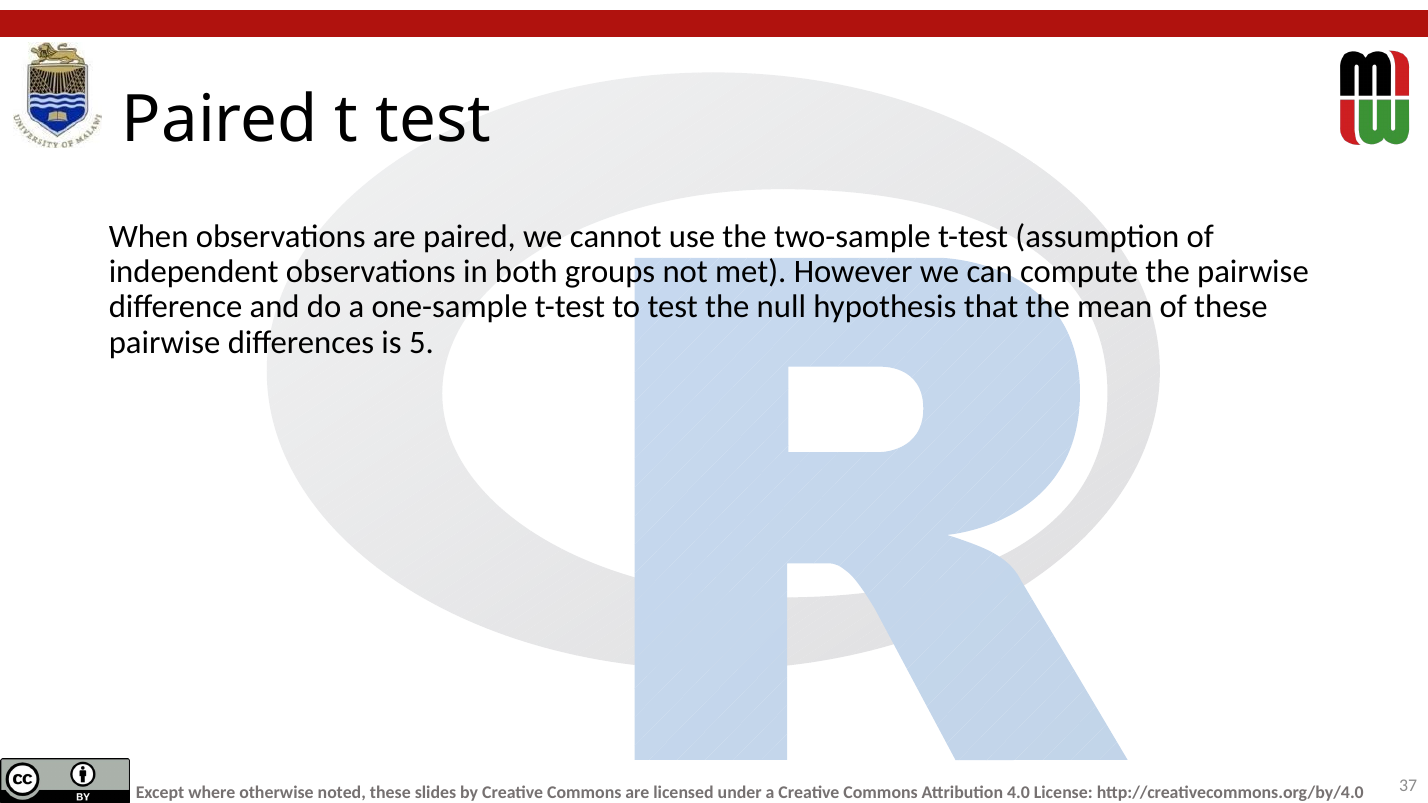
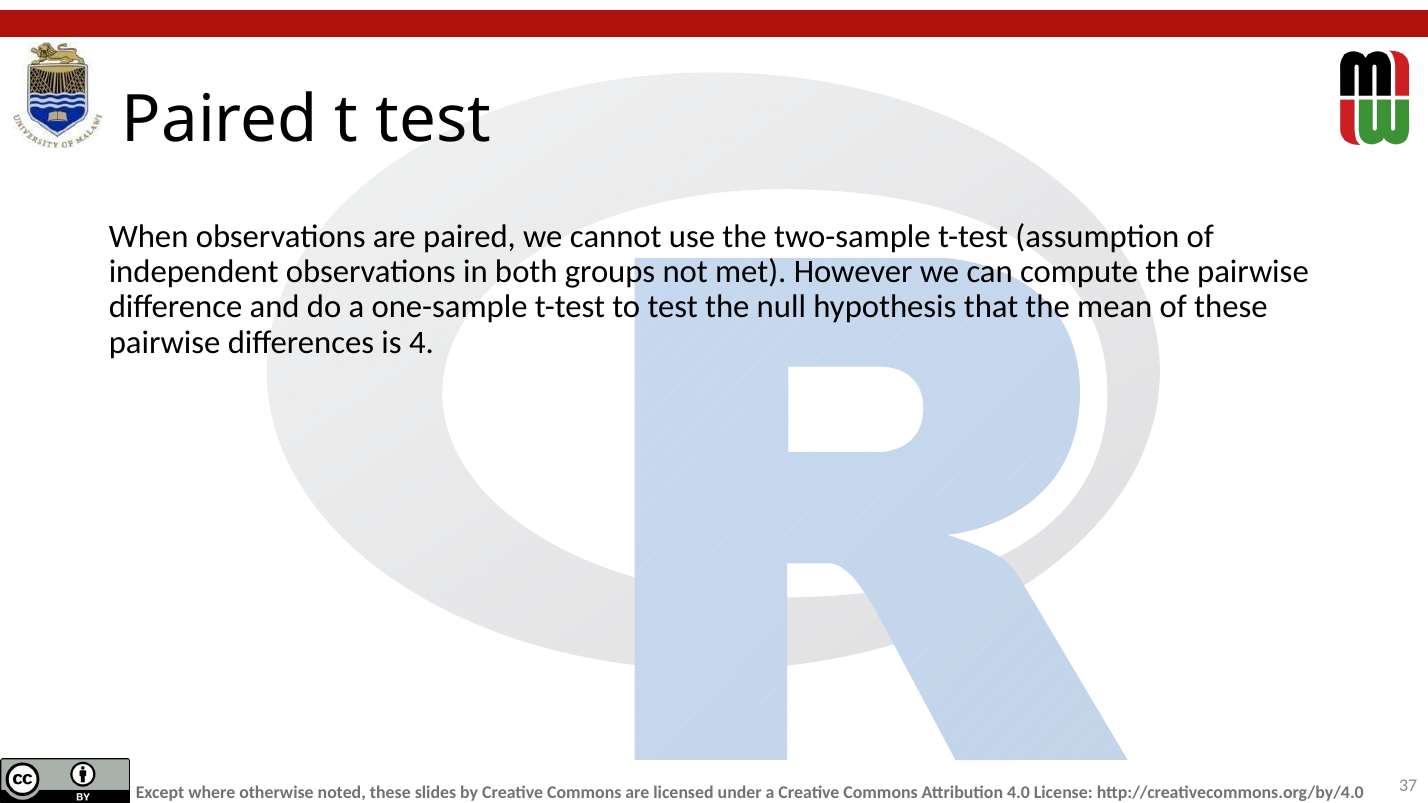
5: 5 -> 4 (421, 343)
